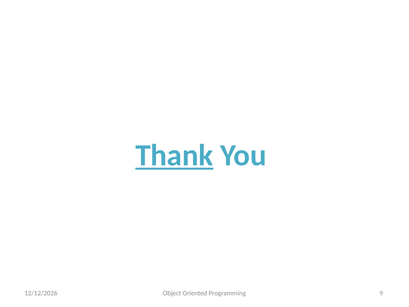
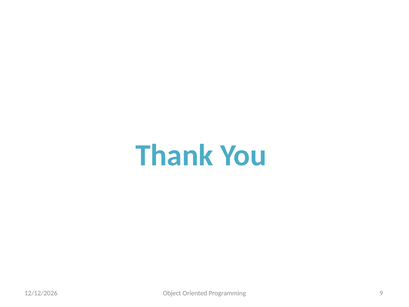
Thank underline: present -> none (174, 155)
